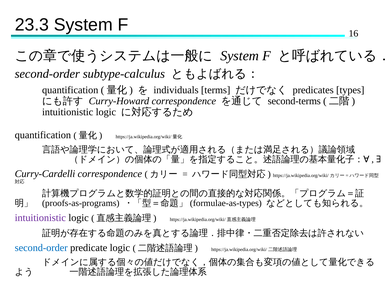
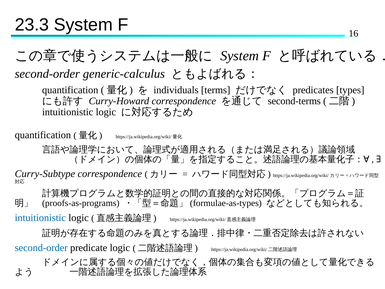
subtype-calculus: subtype-calculus -> generic-calculus (124, 74)
Curry-Cardelli: Curry-Cardelli -> Curry-Subtype (45, 174)
intuitionistic colour: purple -> blue (40, 217)
